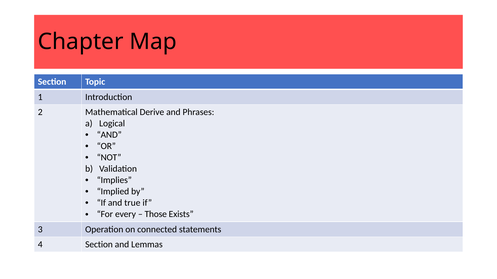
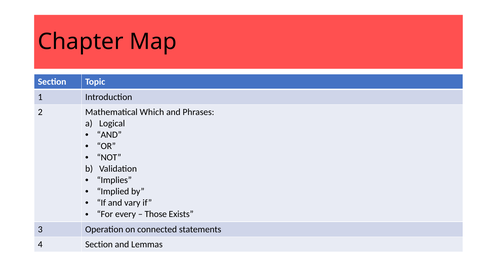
Derive: Derive -> Which (152, 112)
true: true -> vary (132, 203)
